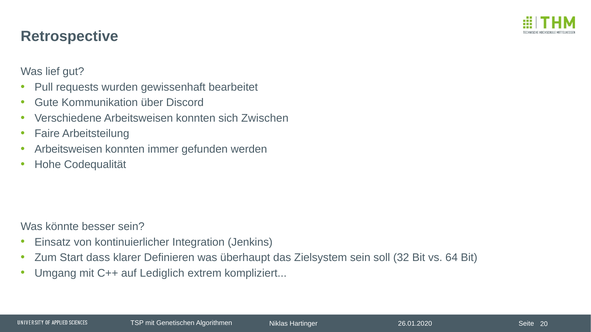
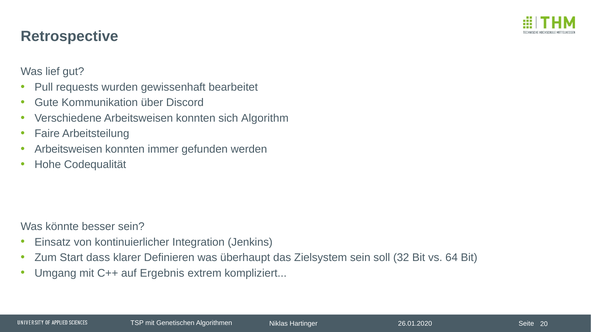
Zwischen: Zwischen -> Algorithm (265, 118)
Lediglich: Lediglich -> Ergebnis (162, 273)
